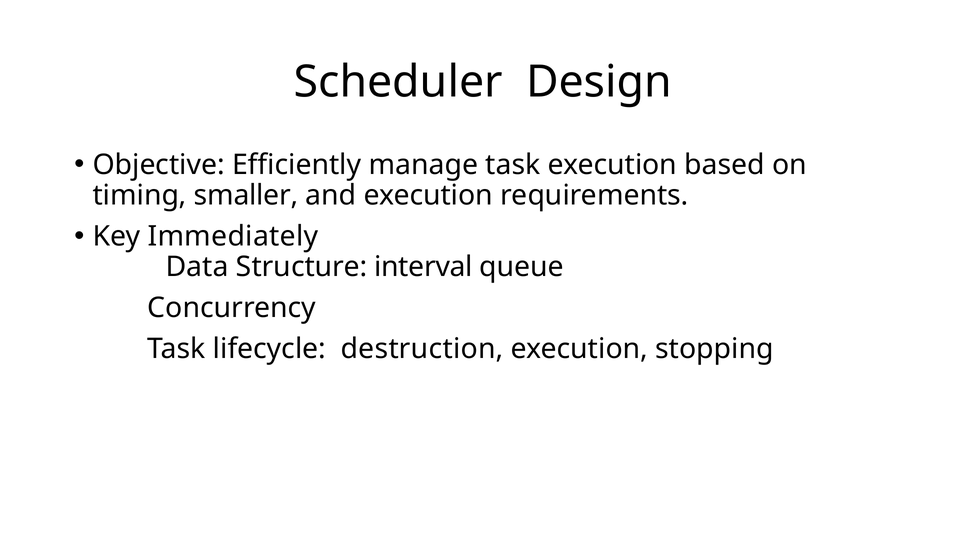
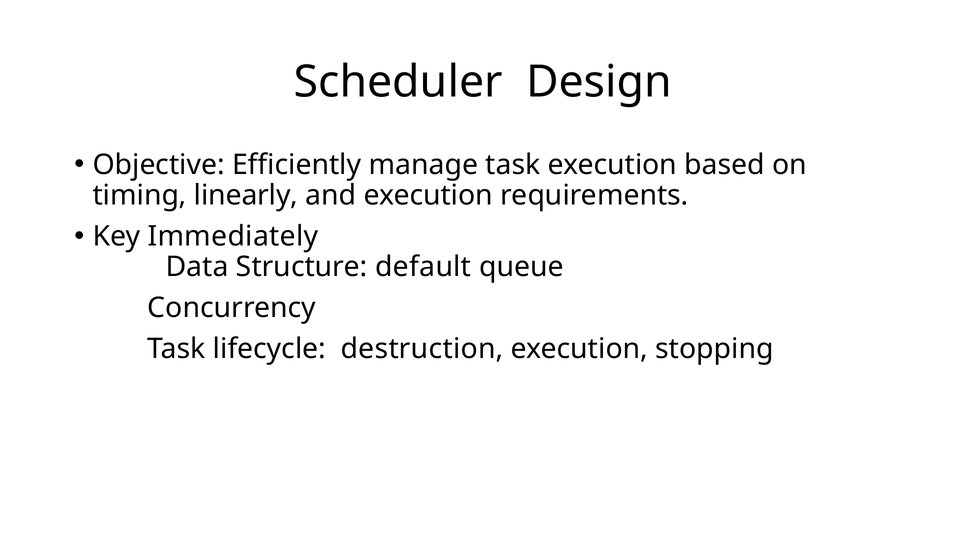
smaller: smaller -> linearly (246, 196)
interval: interval -> default (423, 267)
